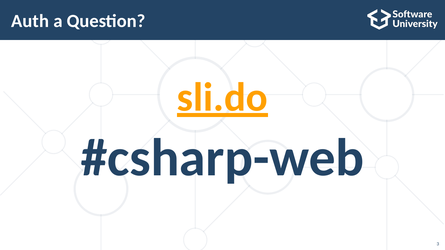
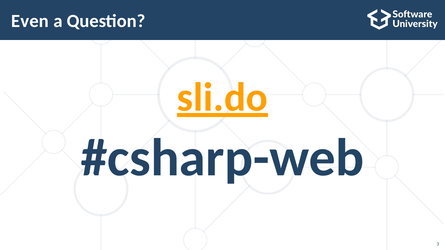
Auth: Auth -> Even (30, 21)
